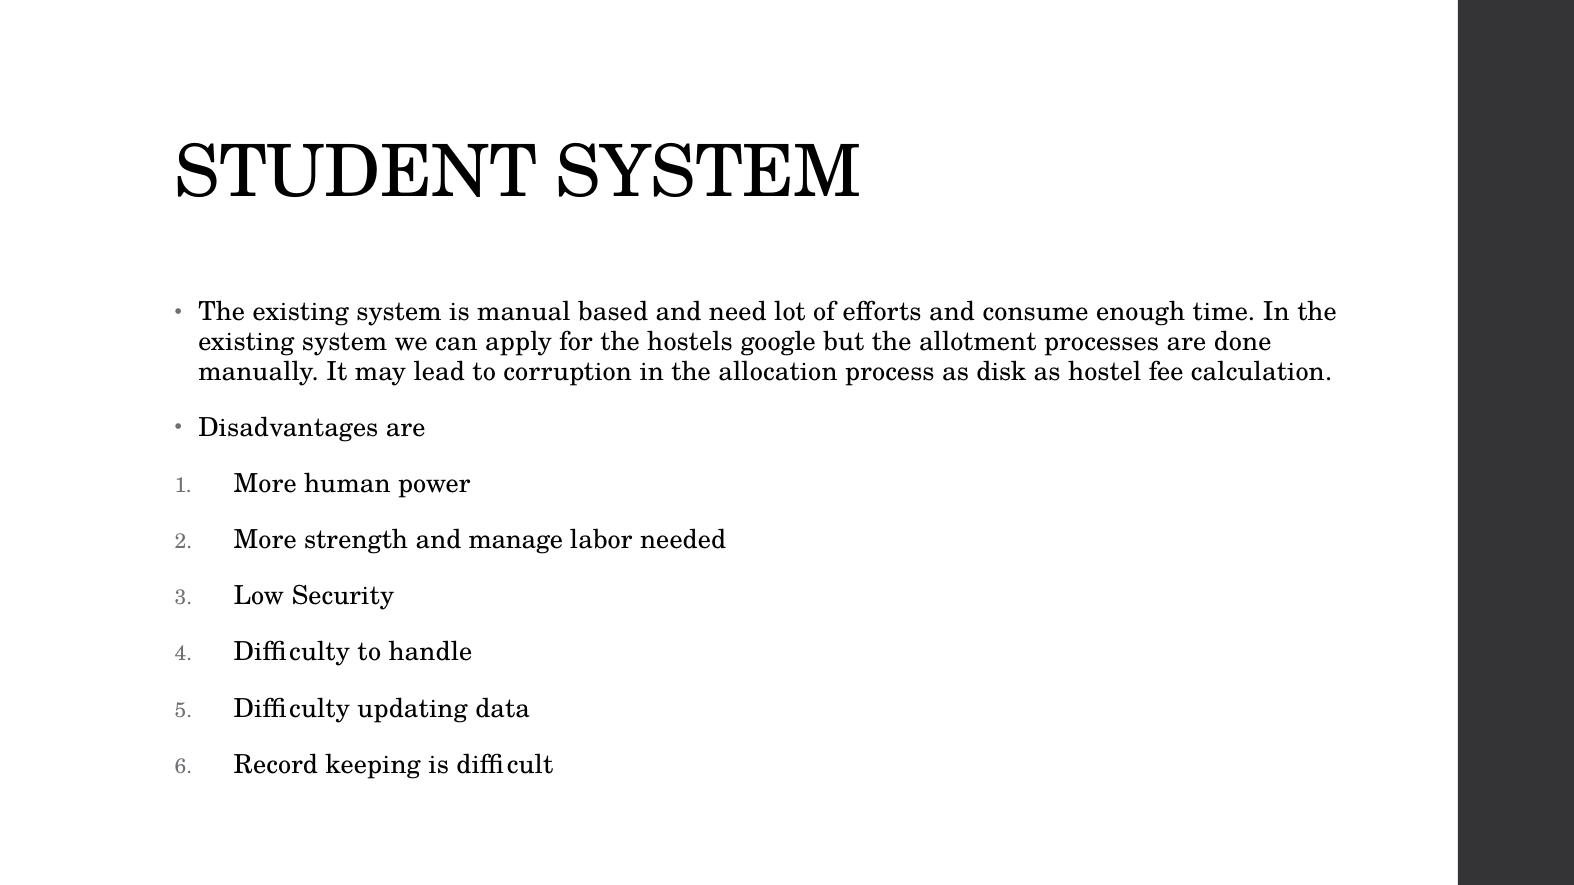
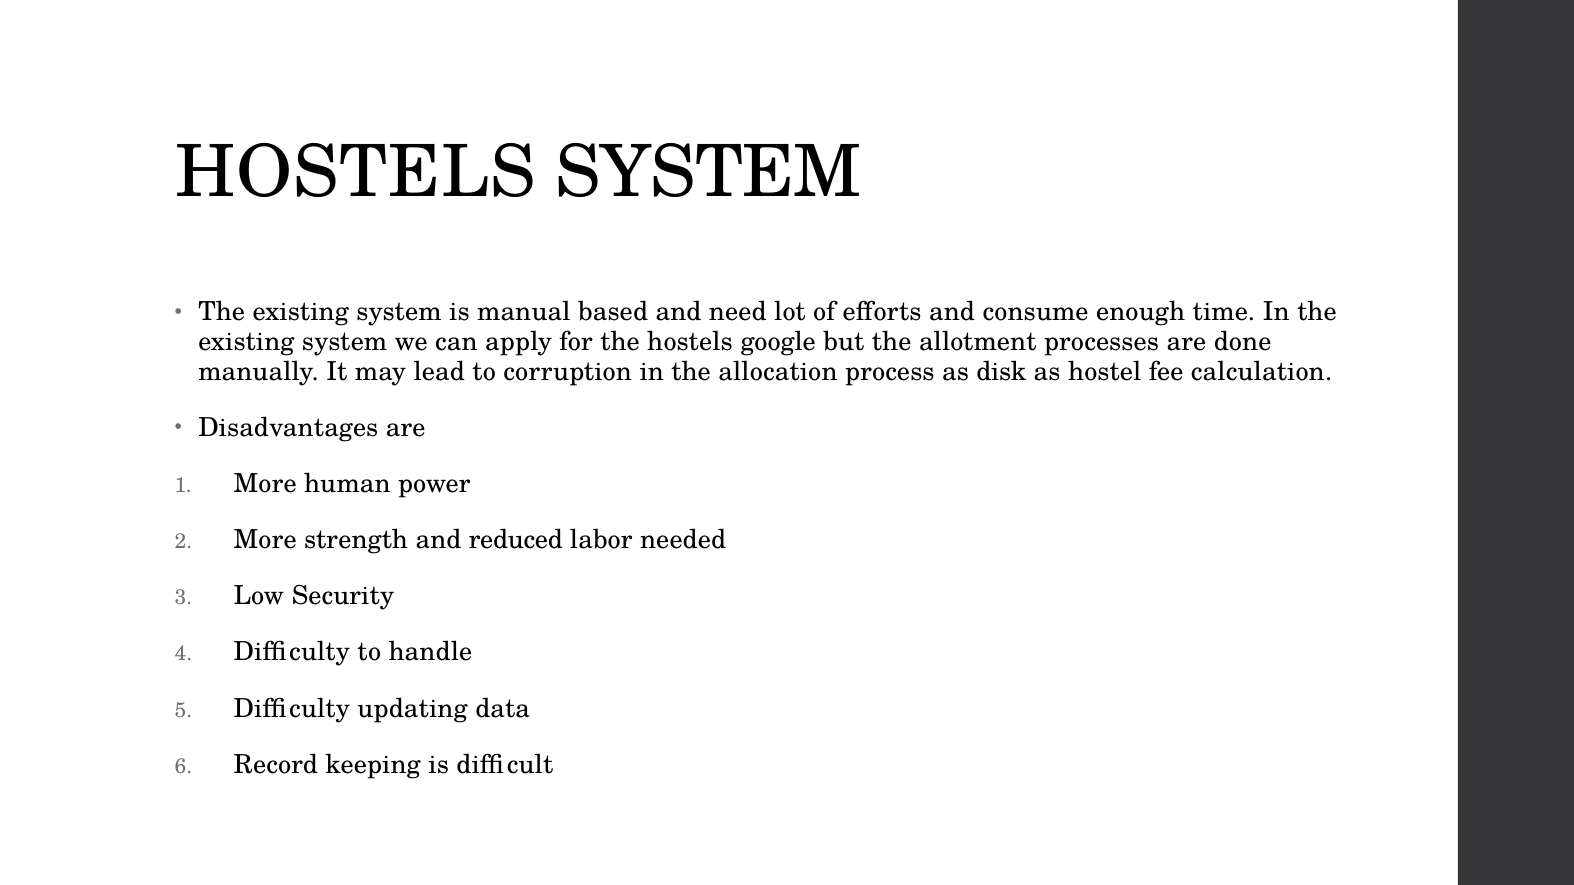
STUDENT: STUDENT -> HOSTELS (356, 173)
manage: manage -> reduced (516, 540)
